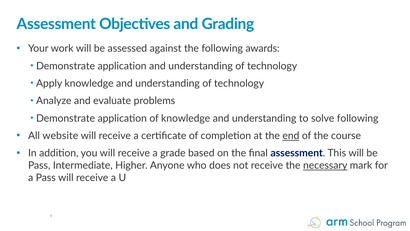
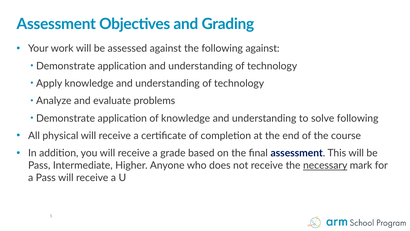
following awards: awards -> against (263, 48)
website: website -> physical (60, 136)
end underline: present -> none (291, 136)
